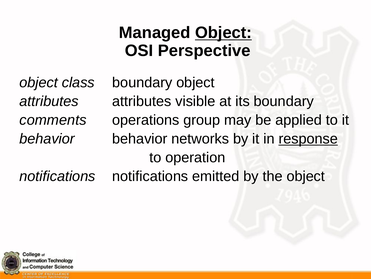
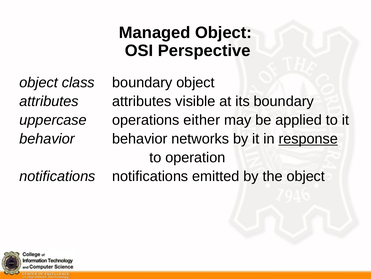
Object underline: present -> none (223, 33)
comments: comments -> uppercase (53, 120)
group: group -> either (202, 120)
